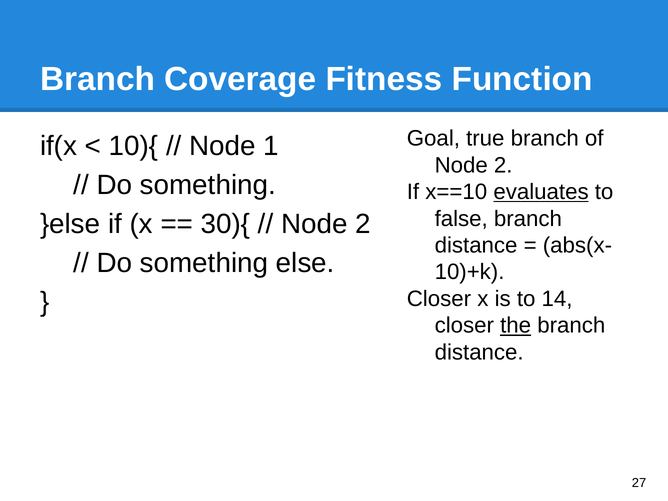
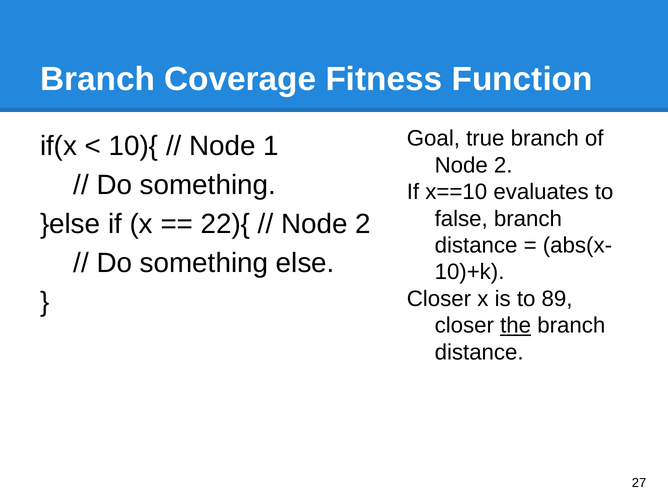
evaluates underline: present -> none (541, 192)
30){: 30){ -> 22){ (225, 224)
14: 14 -> 89 (557, 299)
